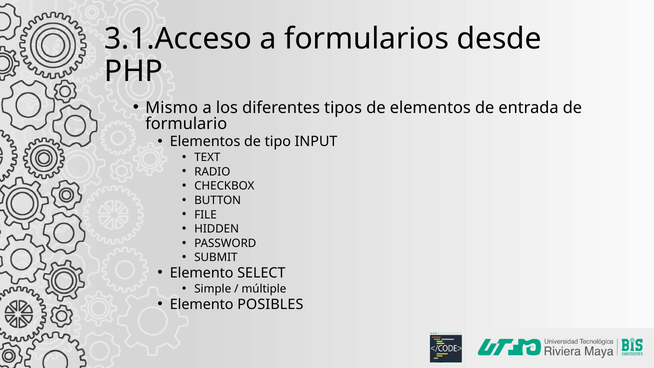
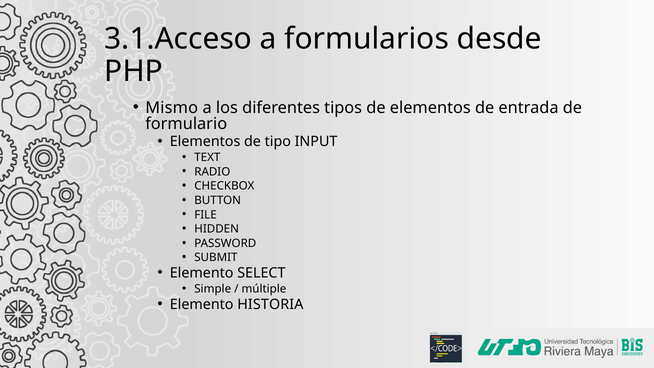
POSIBLES: POSIBLES -> HISTORIA (270, 304)
